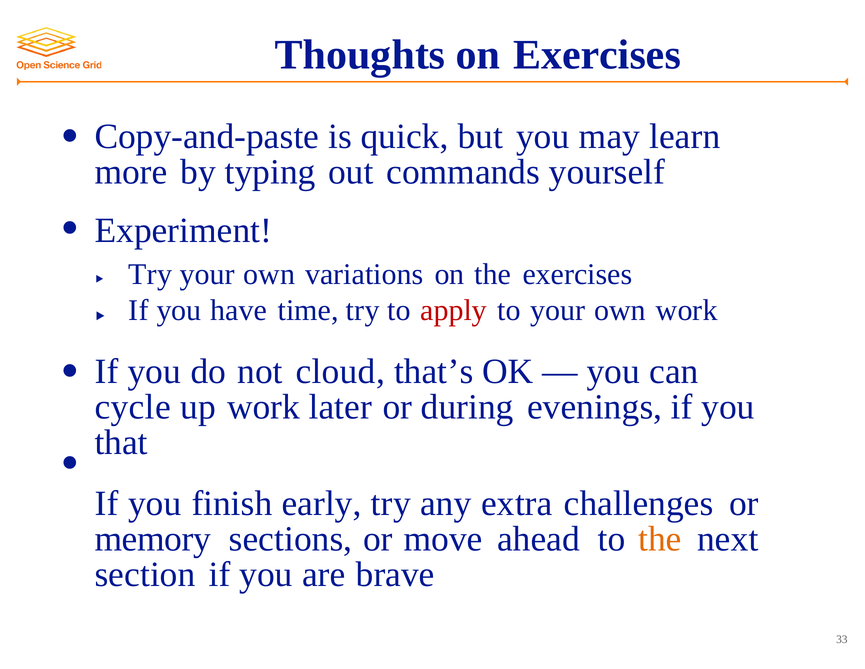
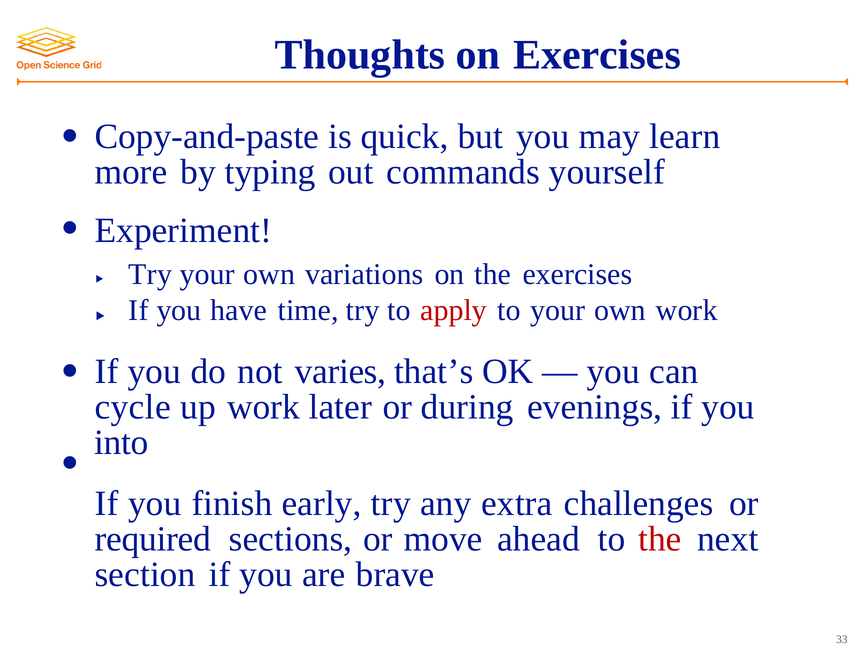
cloud: cloud -> varies (341, 371)
that: that -> into (121, 442)
memory: memory -> required (153, 539)
the colour: orange -> red (660, 539)
